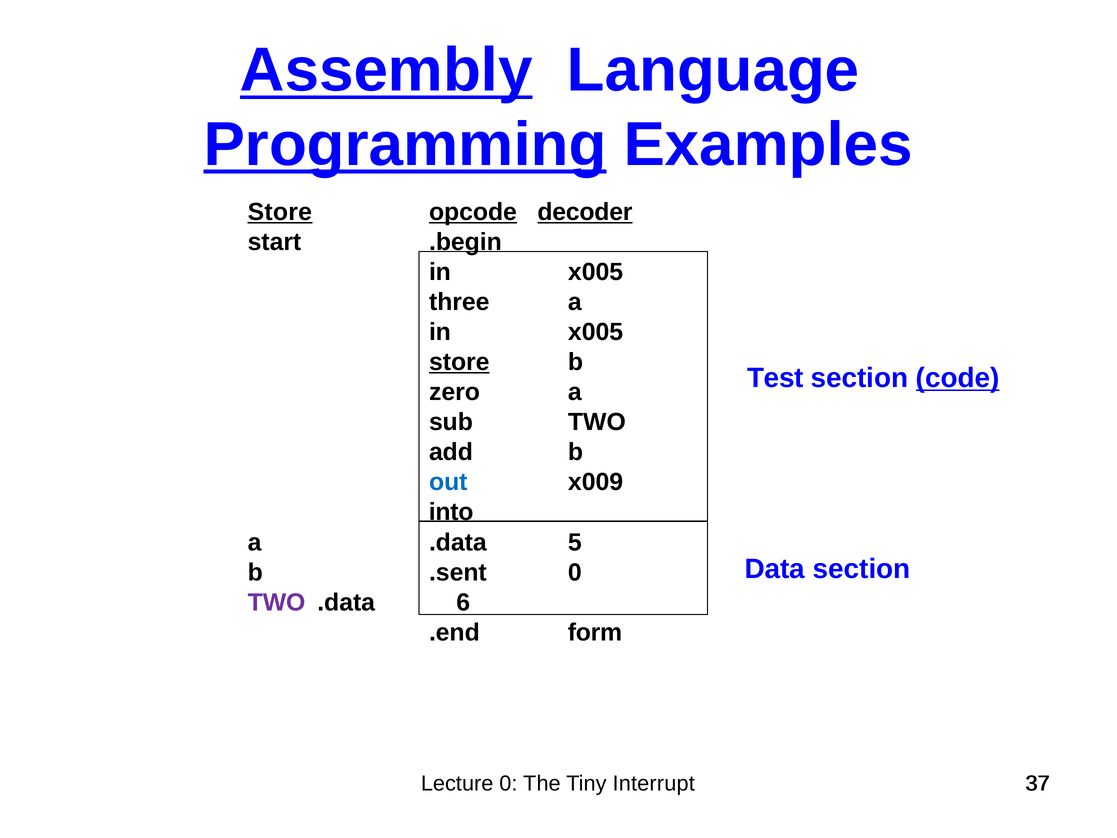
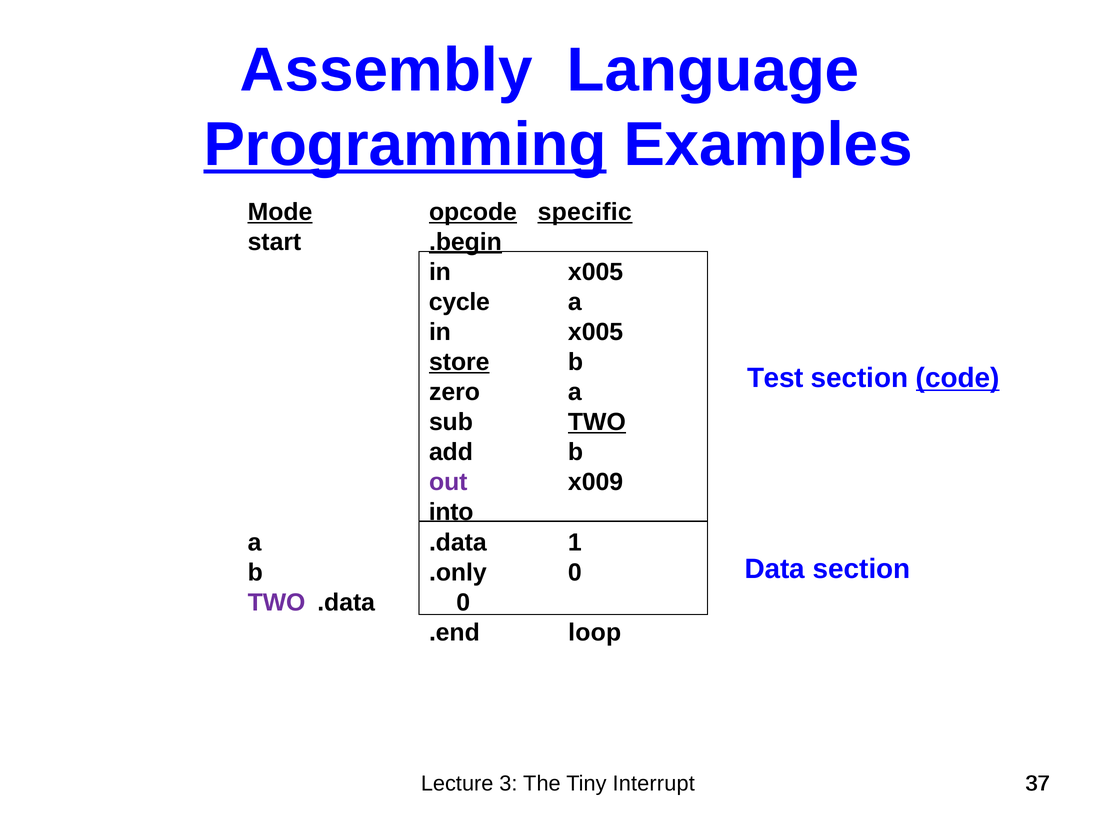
Assembly underline: present -> none (386, 70)
Store: Store -> Mode (280, 212)
decoder: decoder -> specific (585, 212)
.begin underline: none -> present (465, 242)
three: three -> cycle (459, 302)
TWO underline: none -> present (597, 422)
out colour: blue -> purple (448, 482)
5: 5 -> 1 (575, 542)
.sent: .sent -> .only (458, 572)
.data 6: 6 -> 0 (463, 602)
form: form -> loop (595, 632)
Lecture 0: 0 -> 3 (508, 783)
